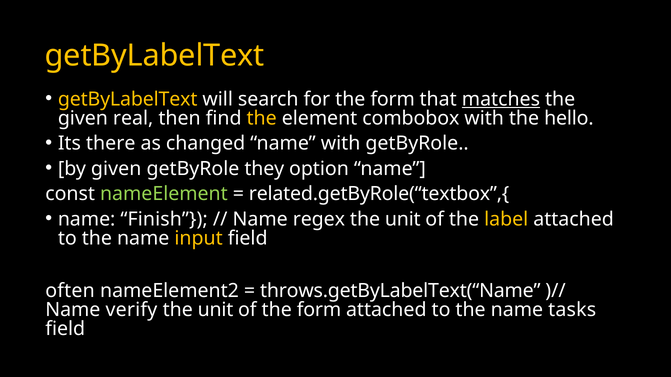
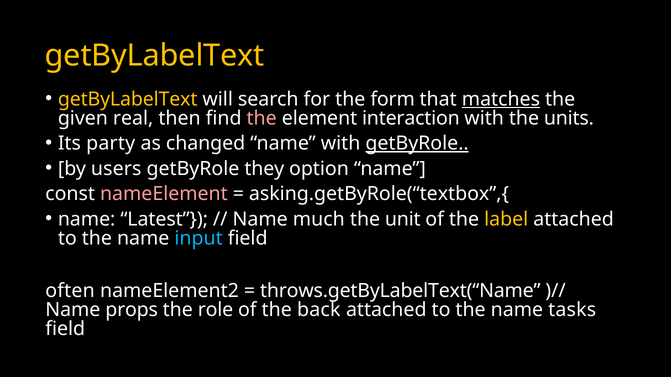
the colour: yellow -> pink (262, 118)
combobox: combobox -> interaction (411, 118)
hello: hello -> units (569, 118)
there: there -> party (111, 144)
getByRole underline: none -> present (417, 144)
by given: given -> users (116, 169)
nameElement colour: light green -> pink (164, 194)
related.getByRole(“textbox”,{: related.getByRole(“textbox”,{ -> asking.getByRole(“textbox”,{ (379, 194)
Finish: Finish -> Latest (164, 220)
regex: regex -> much (319, 220)
input colour: yellow -> light blue (199, 239)
verify: verify -> props (132, 310)
unit: unit -> role (216, 310)
of the form: form -> back (319, 310)
